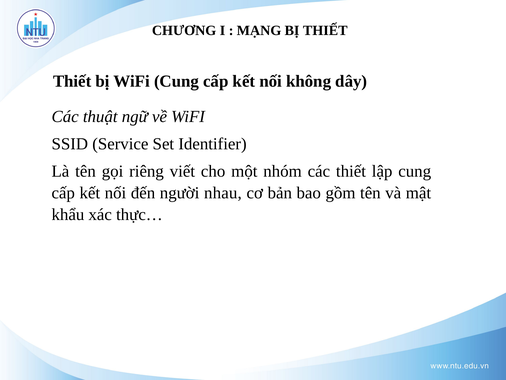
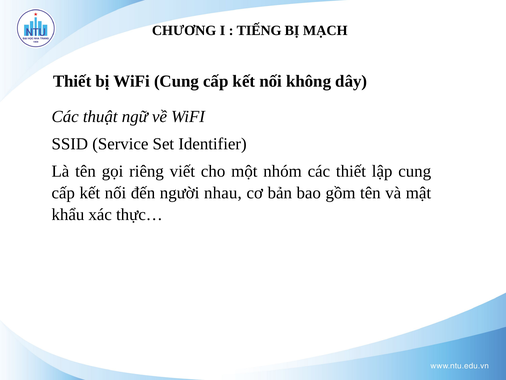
MẠNG: MẠNG -> TIẾNG (259, 30)
BỊ THIẾT: THIẾT -> MẠCH (325, 30)
